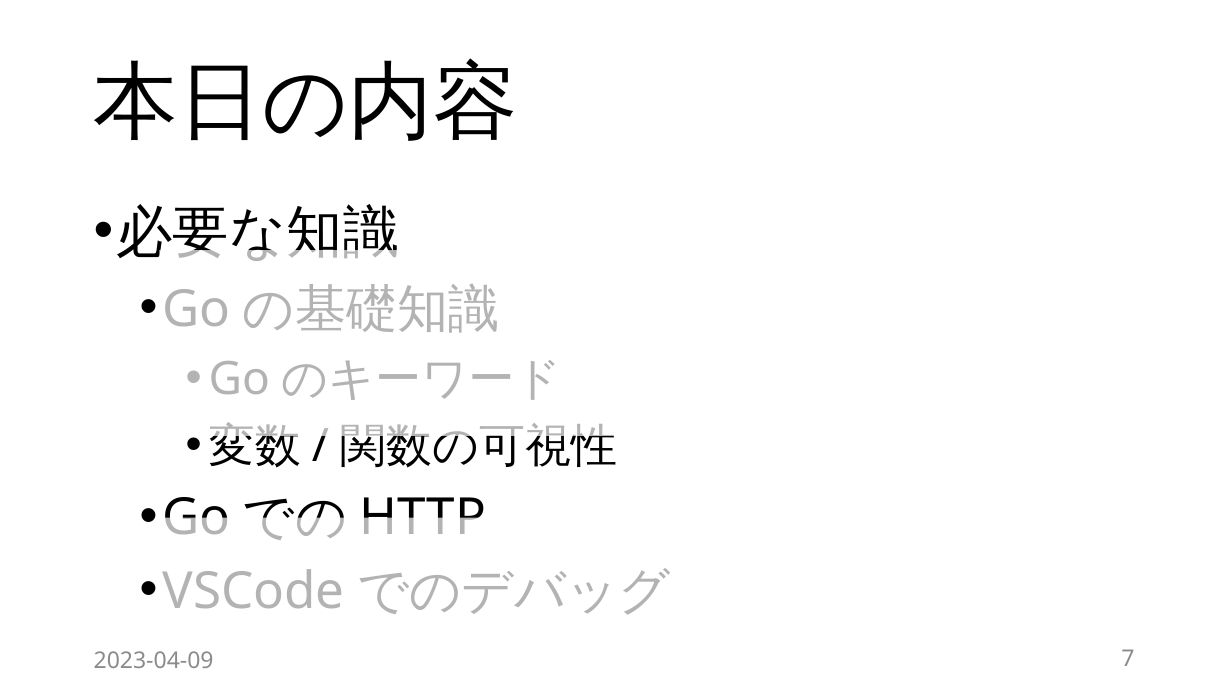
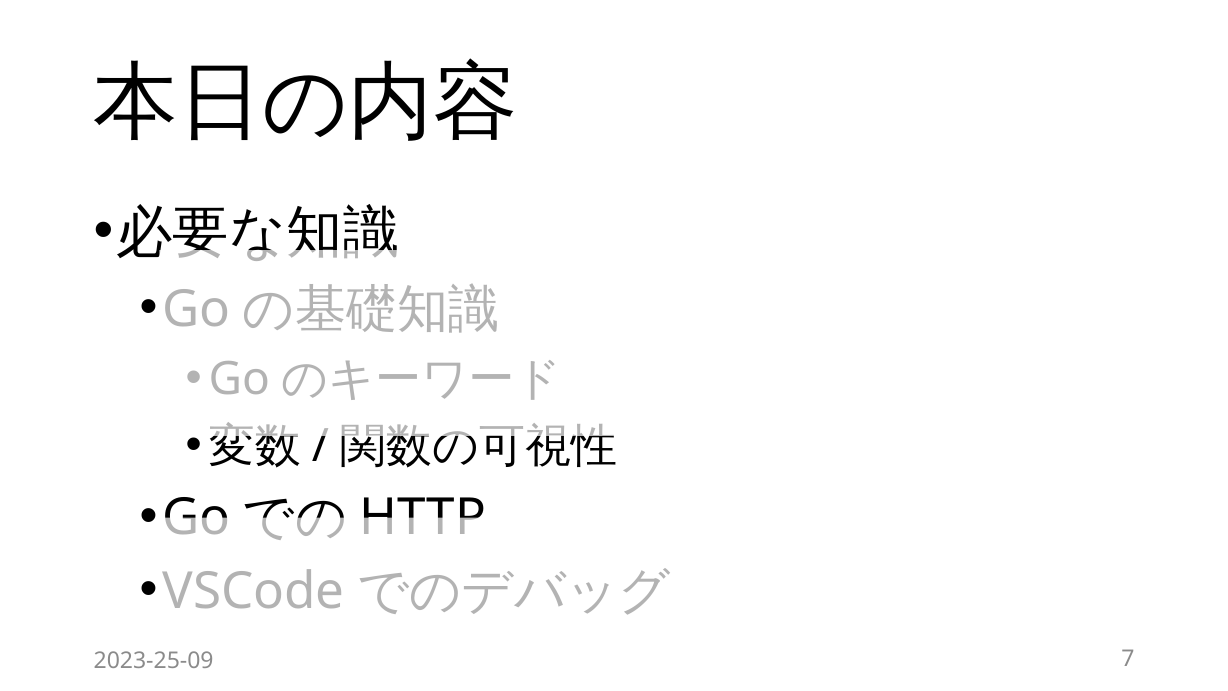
2023-04-09: 2023-04-09 -> 2023-25-09 (154, 660)
